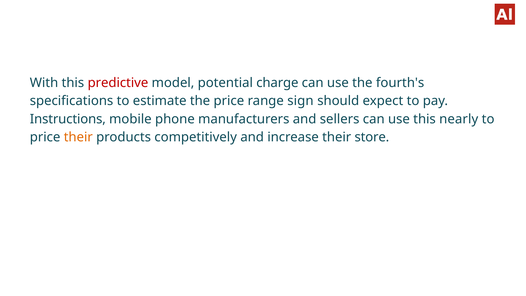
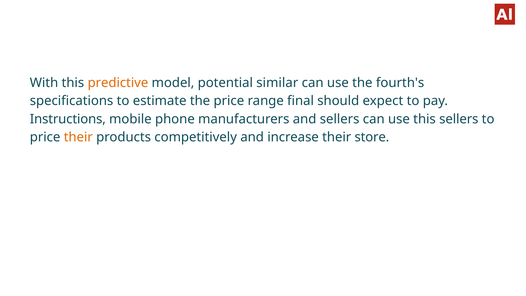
predictive colour: red -> orange (118, 83)
charge: charge -> similar (277, 83)
sign: sign -> final (301, 101)
this nearly: nearly -> sellers (459, 119)
